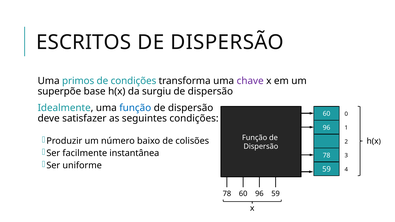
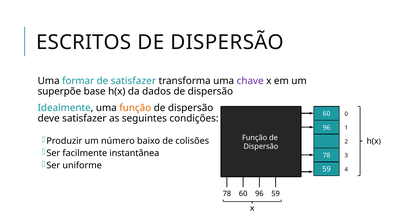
primos: primos -> formar (78, 81)
de condições: condições -> satisfazer (133, 81)
surgiu: surgiu -> dados (157, 91)
função colour: blue -> orange (135, 108)
